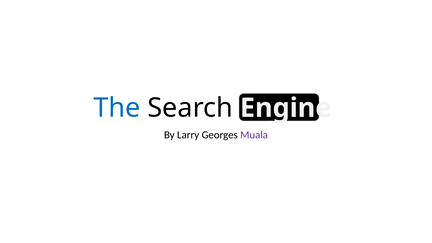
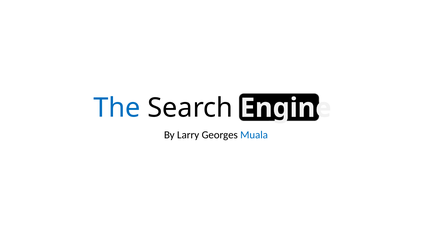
Muala colour: purple -> blue (254, 135)
